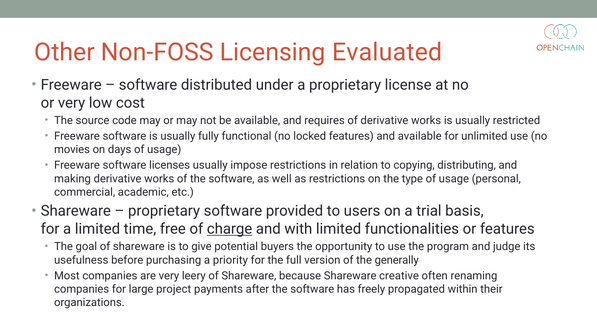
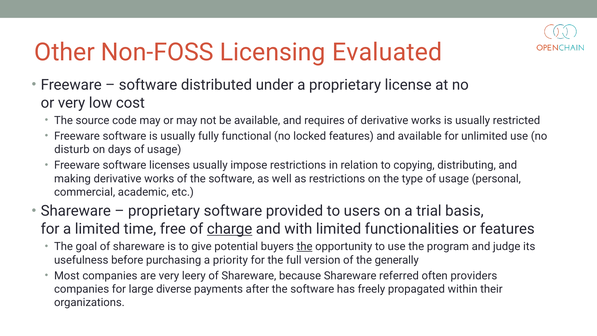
movies: movies -> disturb (72, 149)
the underline: none -> present (305, 246)
creative: creative -> referred (399, 276)
renaming: renaming -> providers (474, 276)
project: project -> diverse (174, 289)
